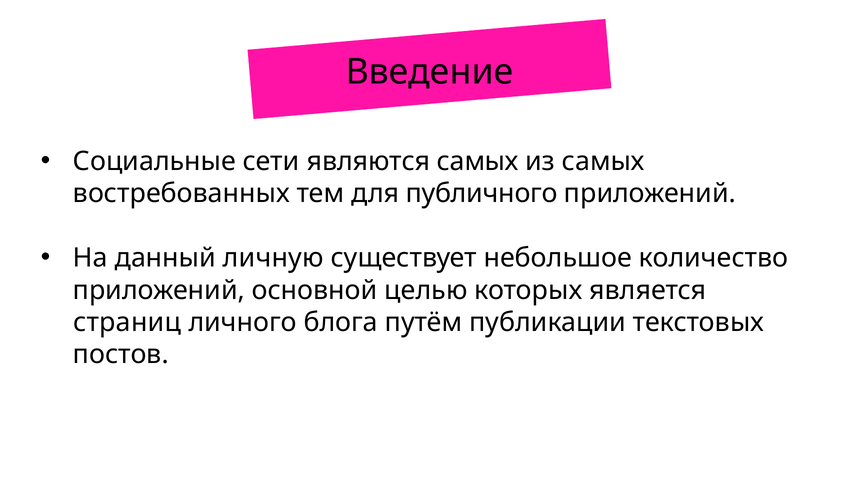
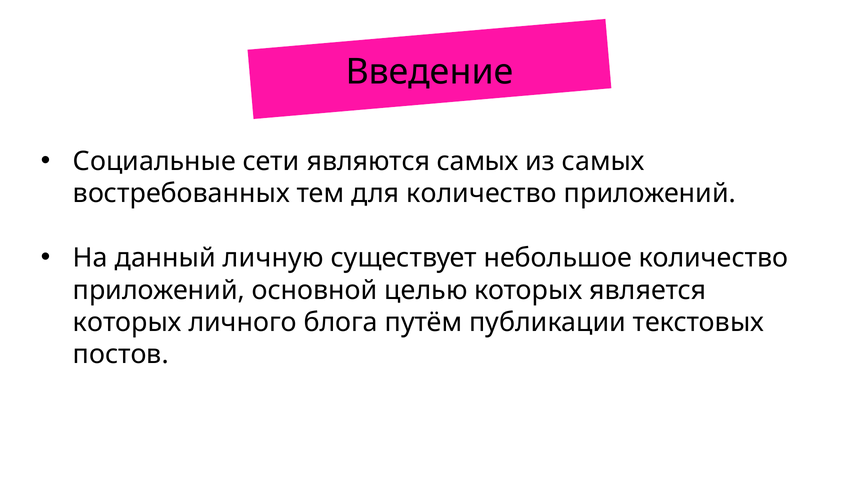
для публичного: публичного -> количество (482, 194)
страниц: страниц -> которых (127, 323)
